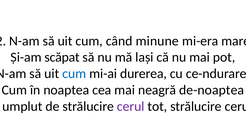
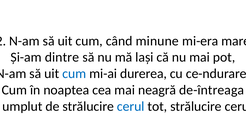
scăpat: scăpat -> dintre (62, 57)
de-noaptea: de-noaptea -> de-întreaga (212, 90)
cerul colour: purple -> blue (131, 107)
